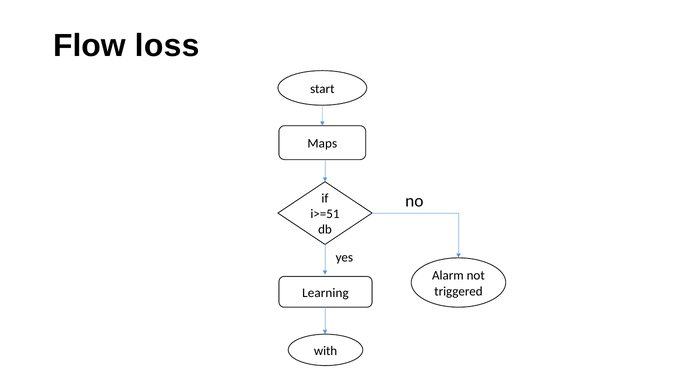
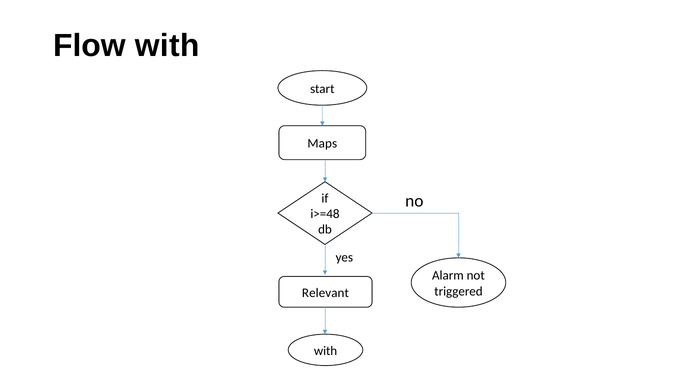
Flow loss: loss -> with (167, 45)
i>=51: i>=51 -> i>=48 (325, 214)
Learning: Learning -> Relevant (325, 292)
